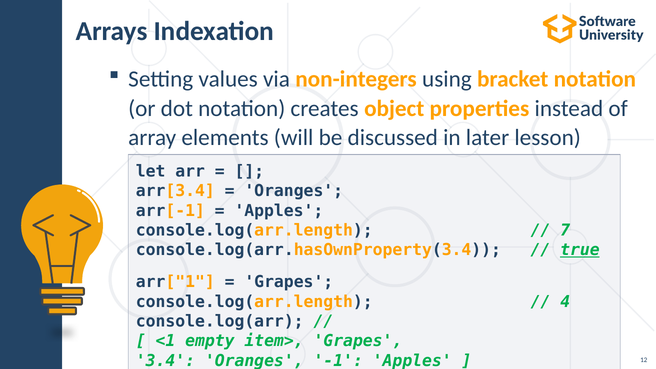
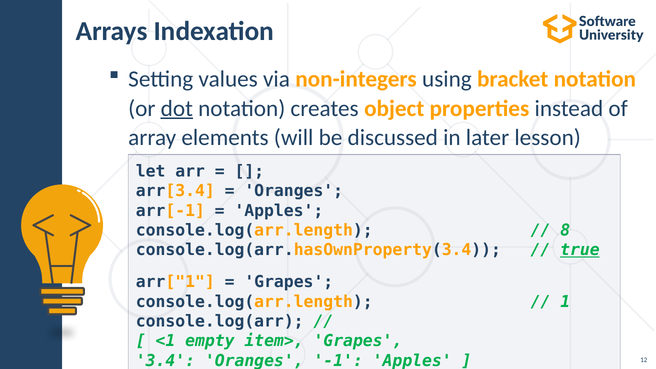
dot underline: none -> present (177, 108)
7: 7 -> 8 (565, 230)
4: 4 -> 1 (565, 302)
